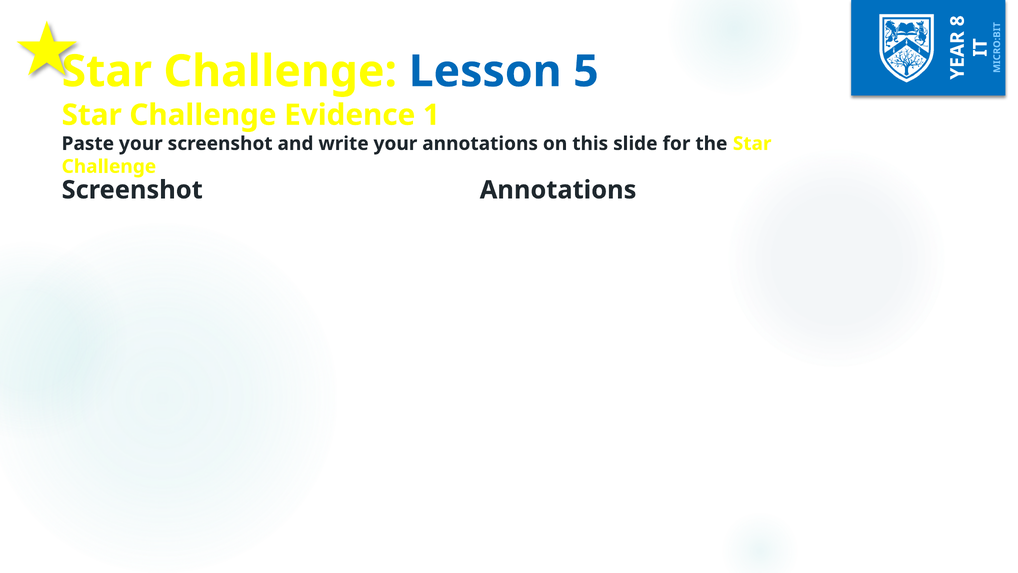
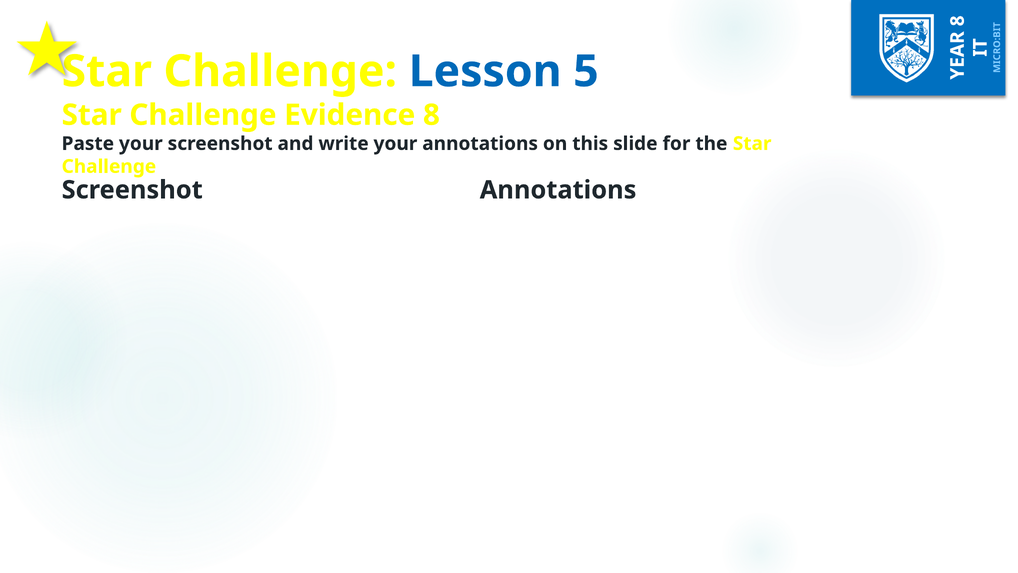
Evidence 1: 1 -> 8 (431, 115)
